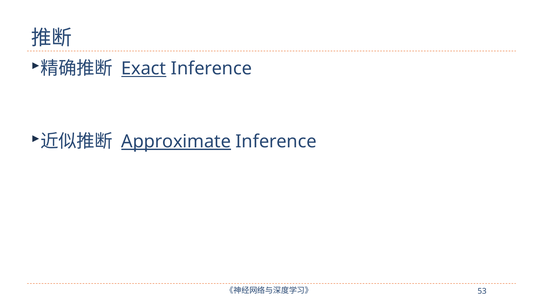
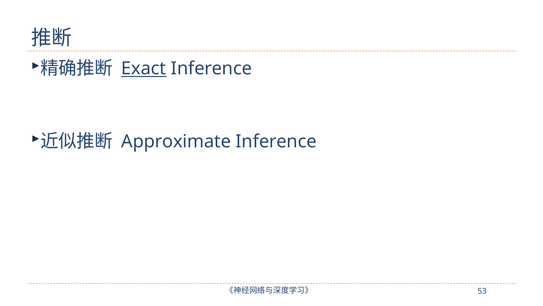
Approximate underline: present -> none (176, 141)
